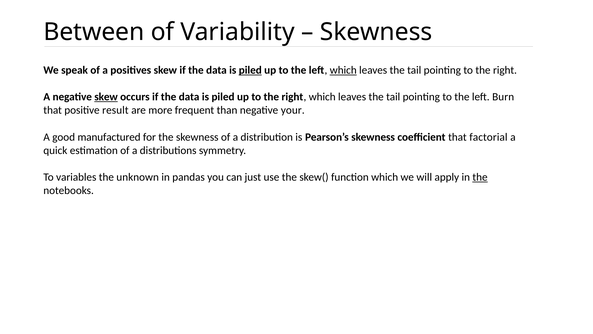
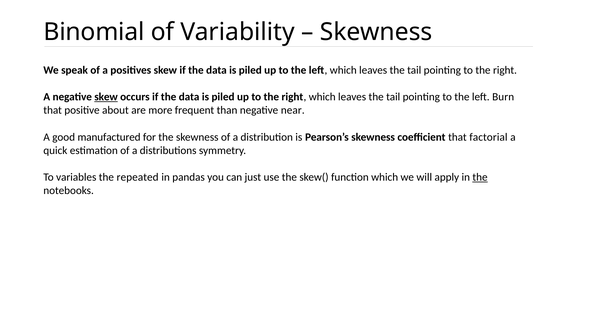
Between: Between -> Binomial (94, 32)
piled underline: present -> none (250, 70)
which underline: present -> none (343, 70)
result: result -> about (115, 110)
your: your -> near (293, 110)
unknown: unknown -> repeated (138, 177)
